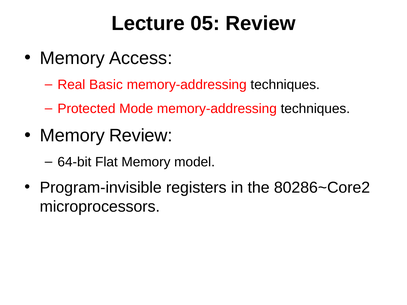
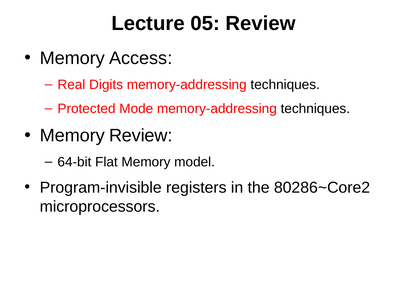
Basic: Basic -> Digits (106, 85)
